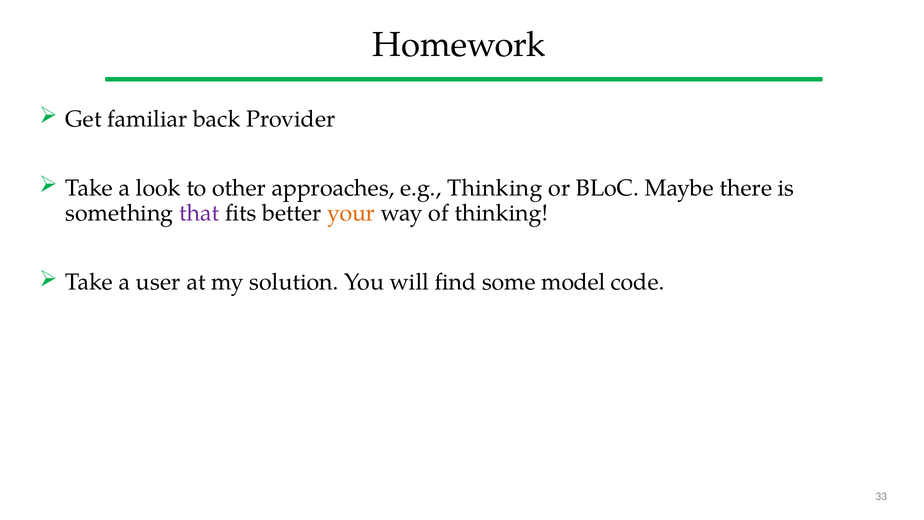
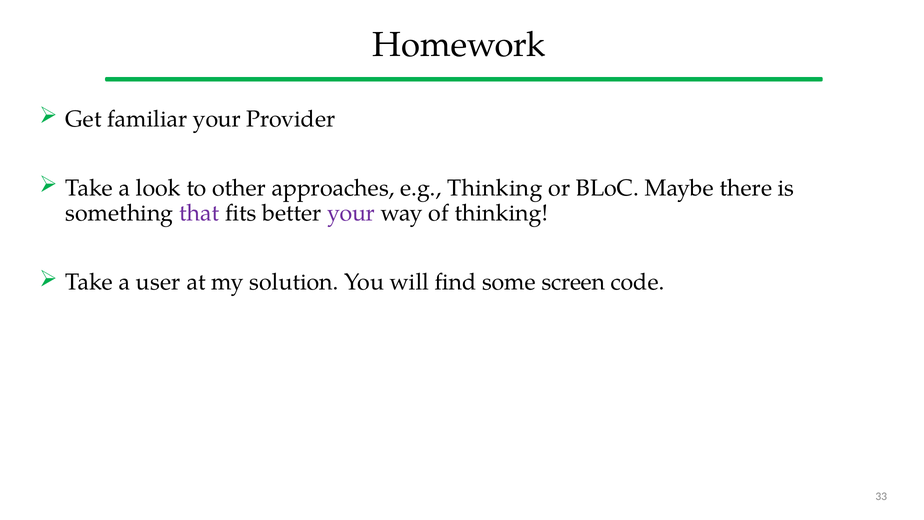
familiar back: back -> your (217, 119)
your colour: orange -> purple (351, 213)
model: model -> screen (573, 282)
